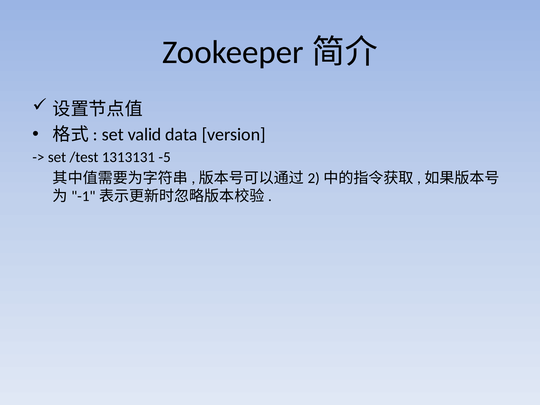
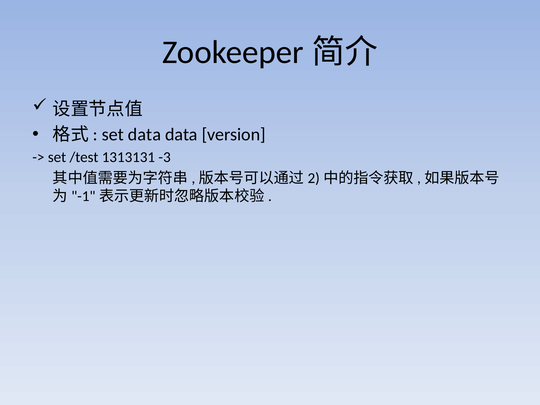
set valid: valid -> data (144, 134)
-5: -5 -> -3 (165, 157)
